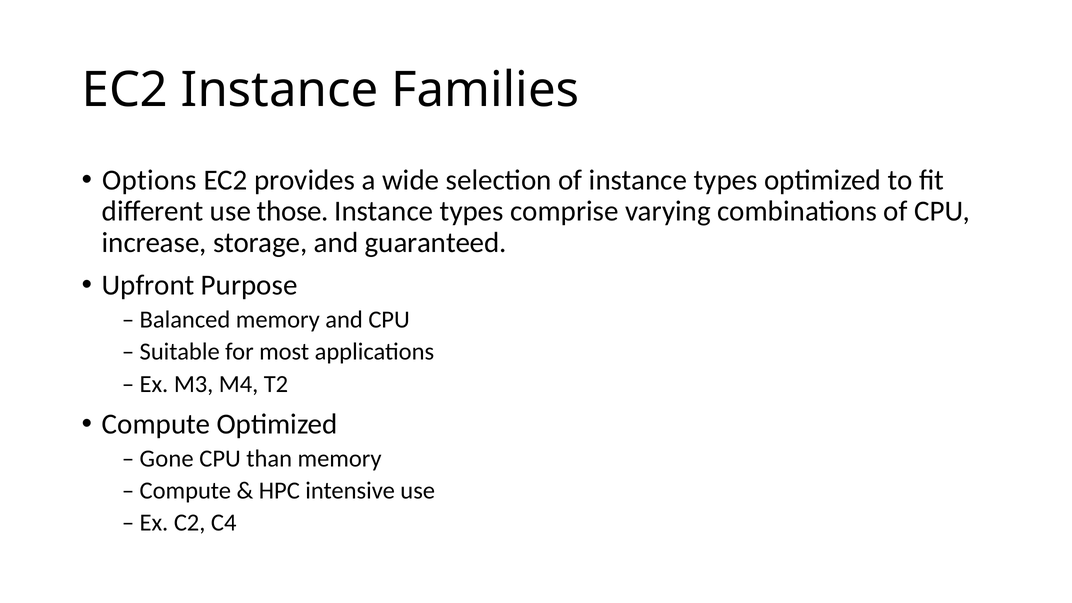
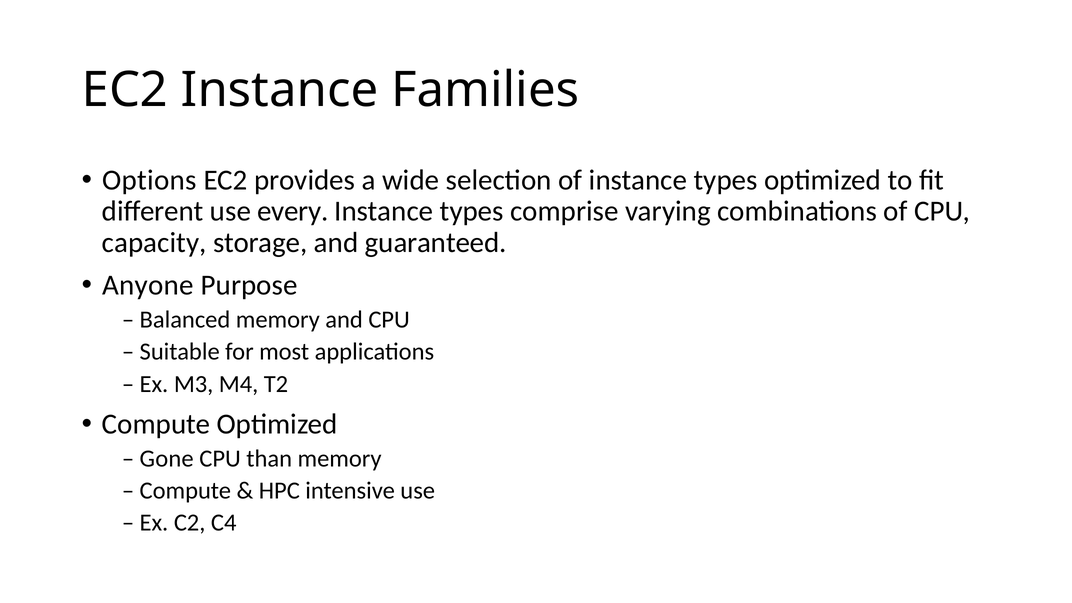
those: those -> every (293, 211)
increase: increase -> capacity (154, 243)
Upfront: Upfront -> Anyone (148, 285)
